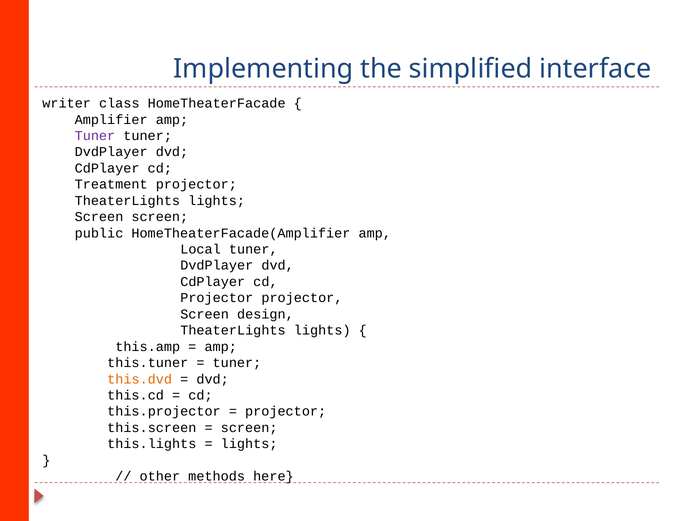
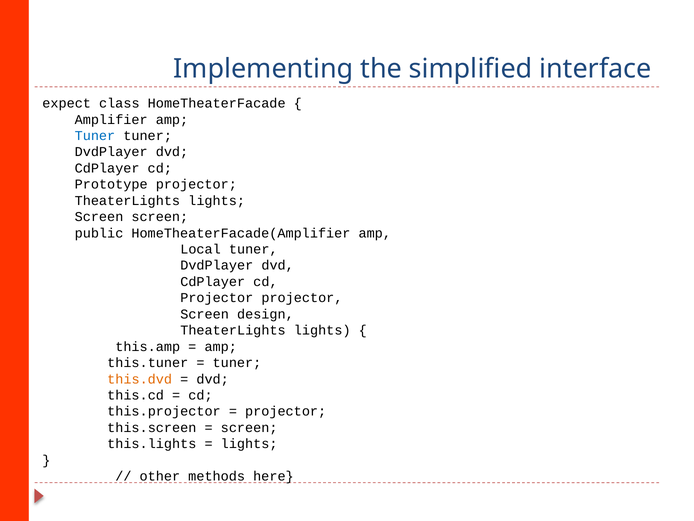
writer: writer -> expect (67, 103)
Tuner colour: purple -> blue (95, 136)
Treatment: Treatment -> Prototype (111, 184)
